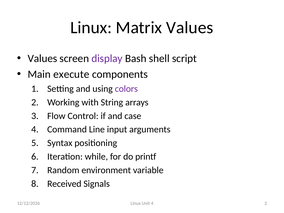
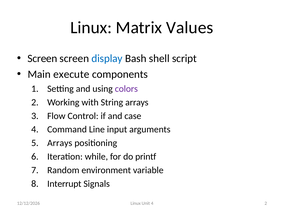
Values: Values -> Screen (42, 59)
display colour: purple -> blue (107, 59)
Syntax: Syntax -> Arrays (60, 143)
Received: Received -> Interrupt (64, 184)
